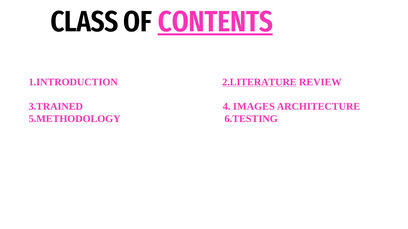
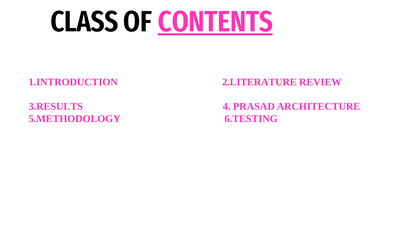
2.LITERATURE underline: present -> none (259, 82)
3.TRAINED: 3.TRAINED -> 3.RESULTS (56, 107)
IMAGES: IMAGES -> PRASAD (254, 107)
